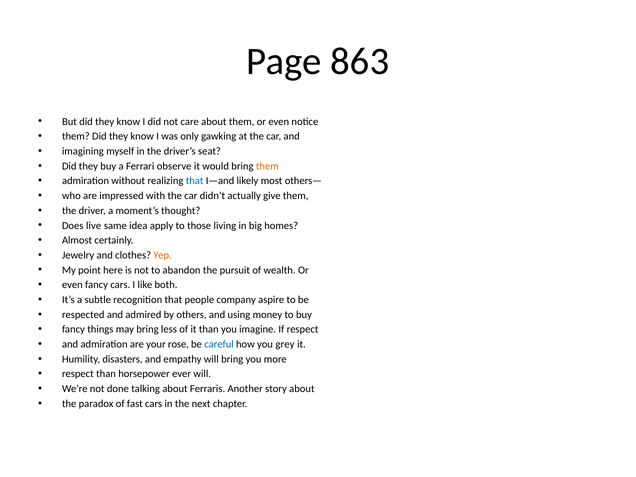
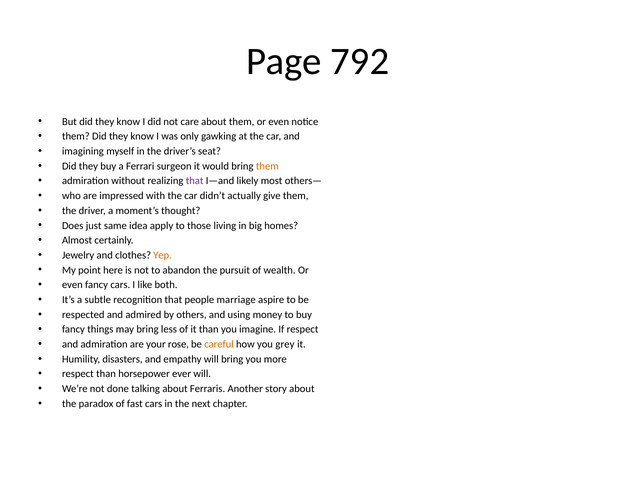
863: 863 -> 792 (360, 62)
observe: observe -> surgeon (174, 166)
that colour: blue -> purple (195, 181)
live: live -> just (94, 226)
company: company -> marriage (236, 300)
careful colour: blue -> orange (219, 344)
